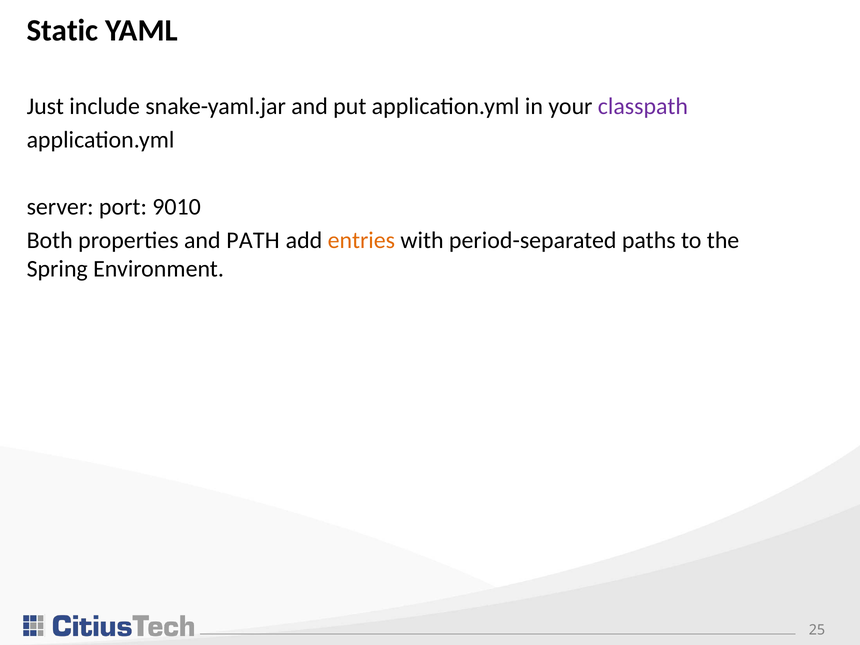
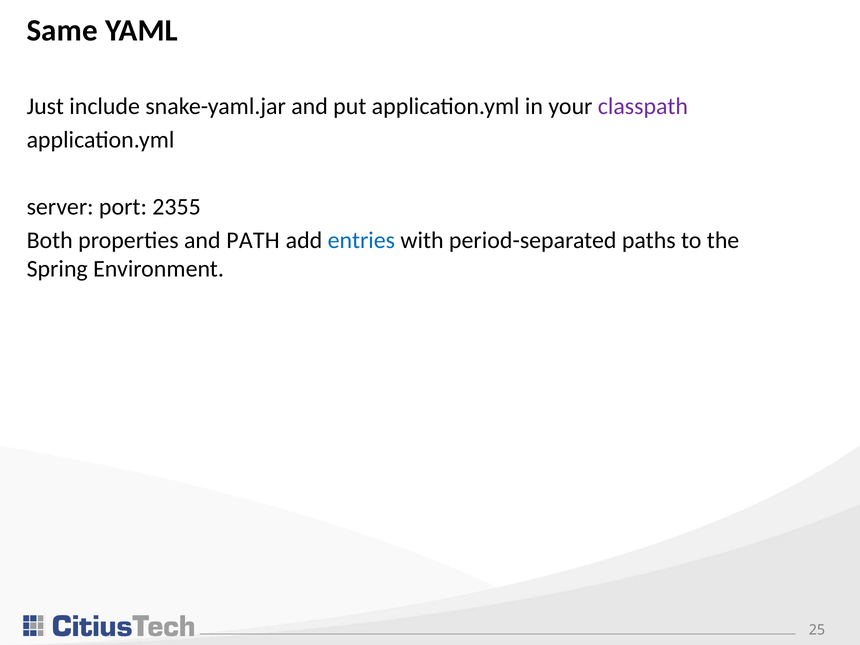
Static: Static -> Same (62, 30)
9010: 9010 -> 2355 (177, 207)
entries colour: orange -> blue (361, 240)
